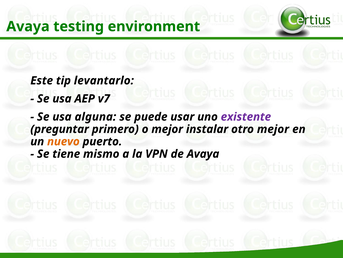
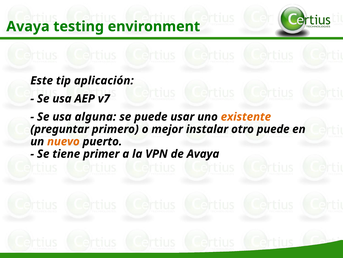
levantarlo: levantarlo -> aplicación (104, 80)
existente colour: purple -> orange (246, 116)
otro mejor: mejor -> puede (273, 129)
mismo: mismo -> primer (101, 154)
